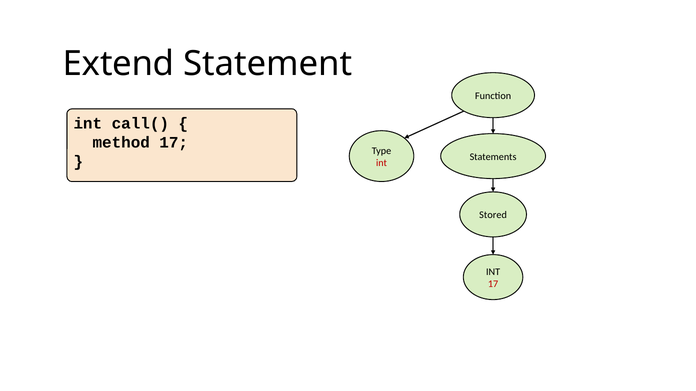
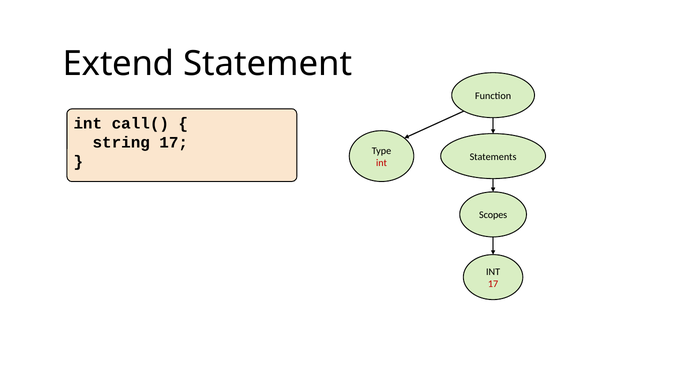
method: method -> string (121, 143)
Stored: Stored -> Scopes (493, 215)
